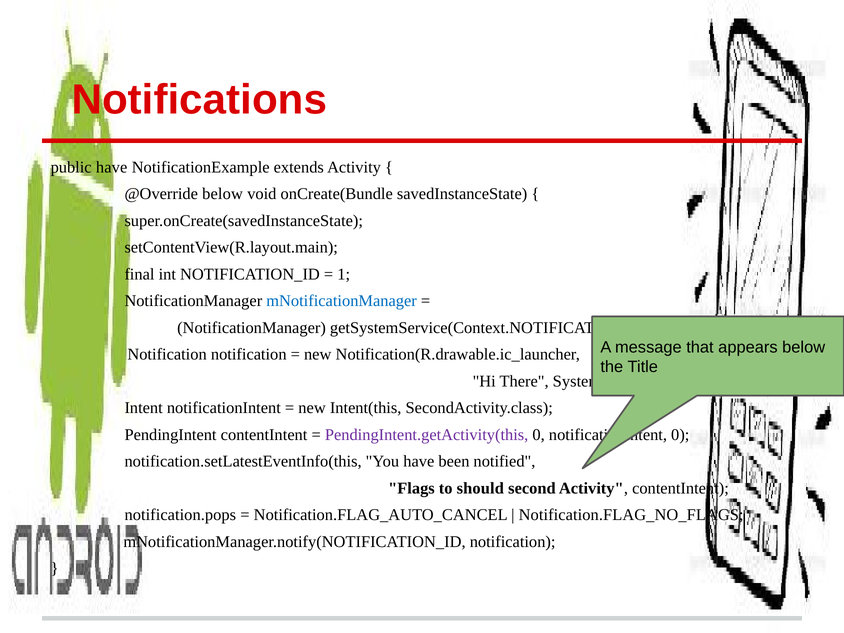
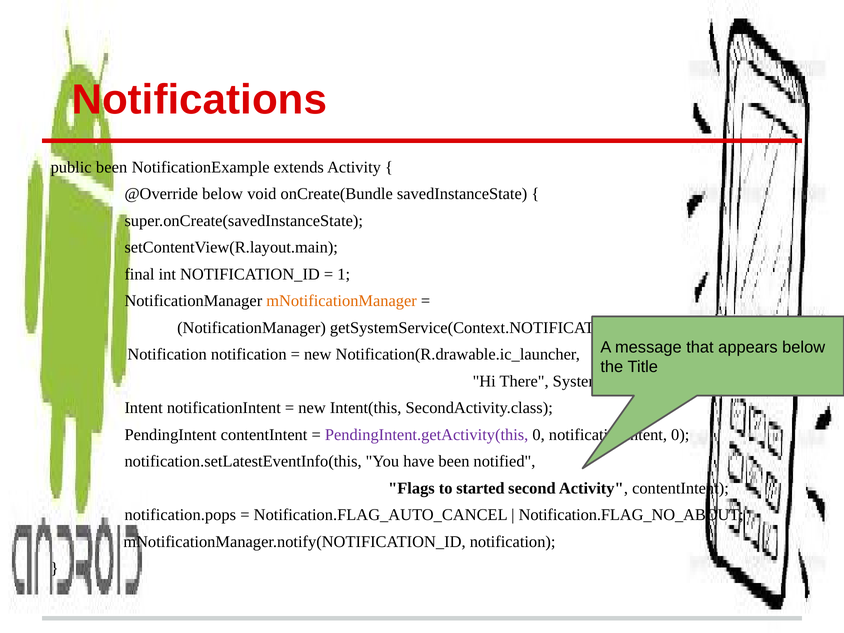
public have: have -> been (112, 167)
mNotificationManager colour: blue -> orange (342, 301)
should: should -> started (480, 488)
Notification.FLAG_NO_FLAGS: Notification.FLAG_NO_FLAGS -> Notification.FLAG_NO_ABOUT (631, 515)
